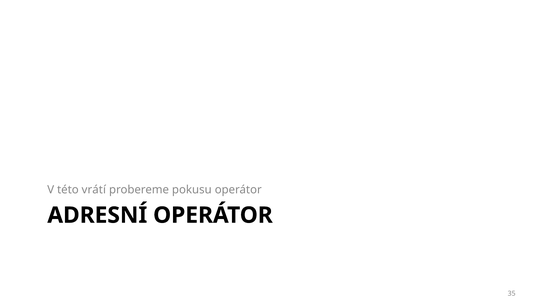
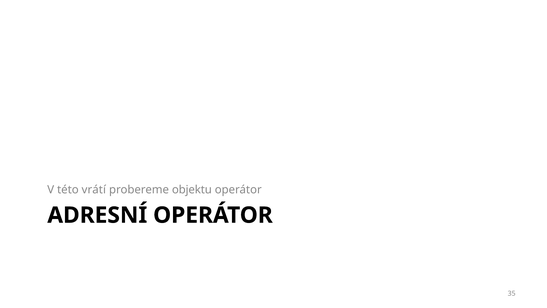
pokusu: pokusu -> objektu (192, 190)
